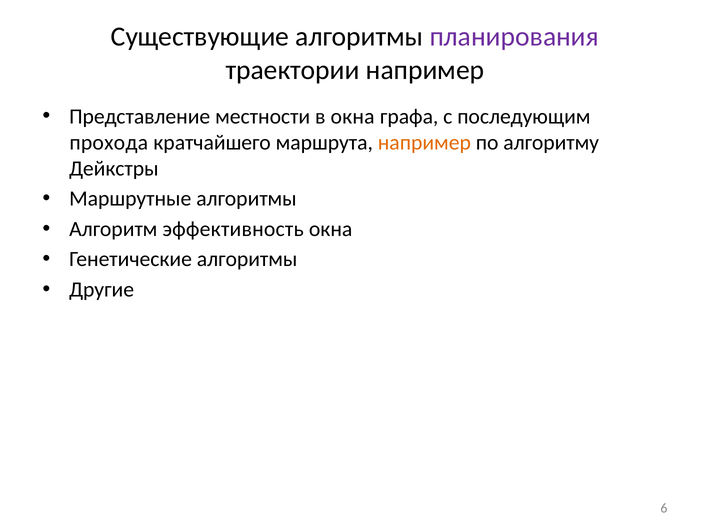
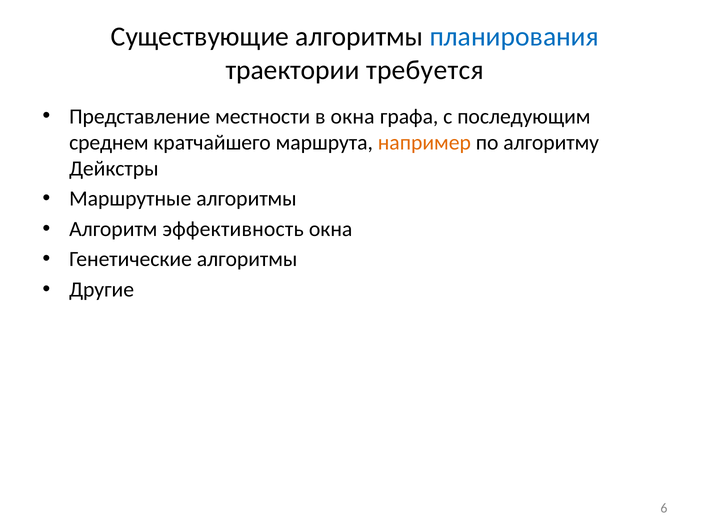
планирования colour: purple -> blue (514, 37)
траектории например: например -> требуется (425, 70)
прохода: прохода -> среднем (109, 143)
